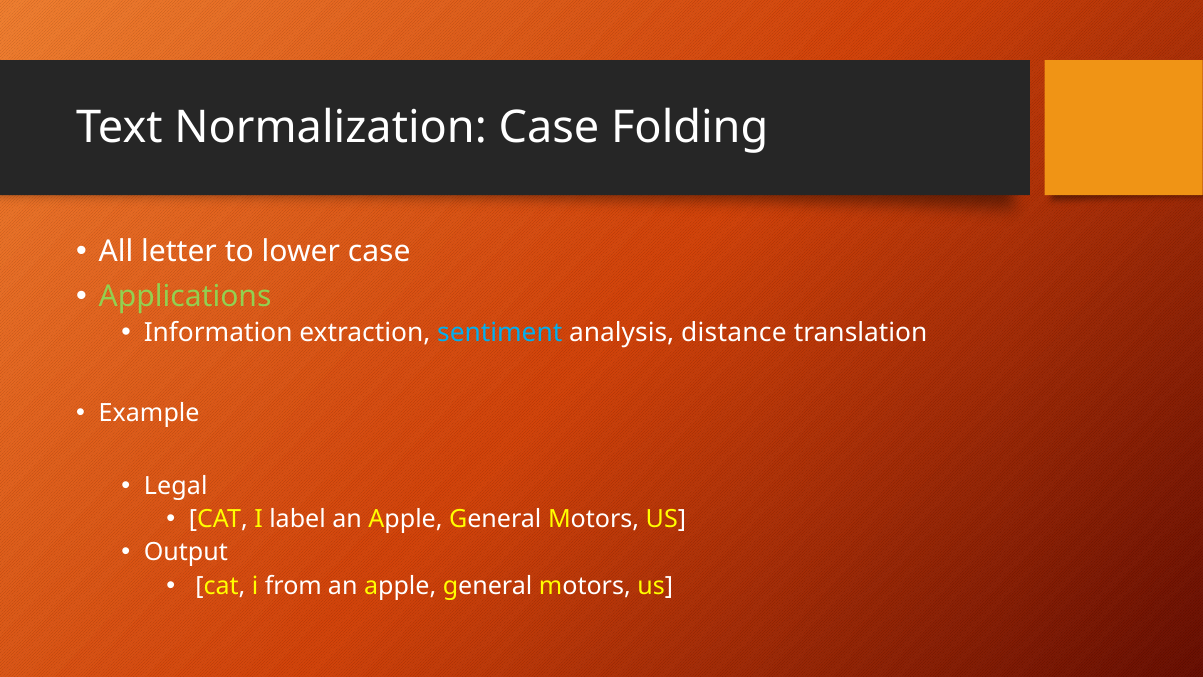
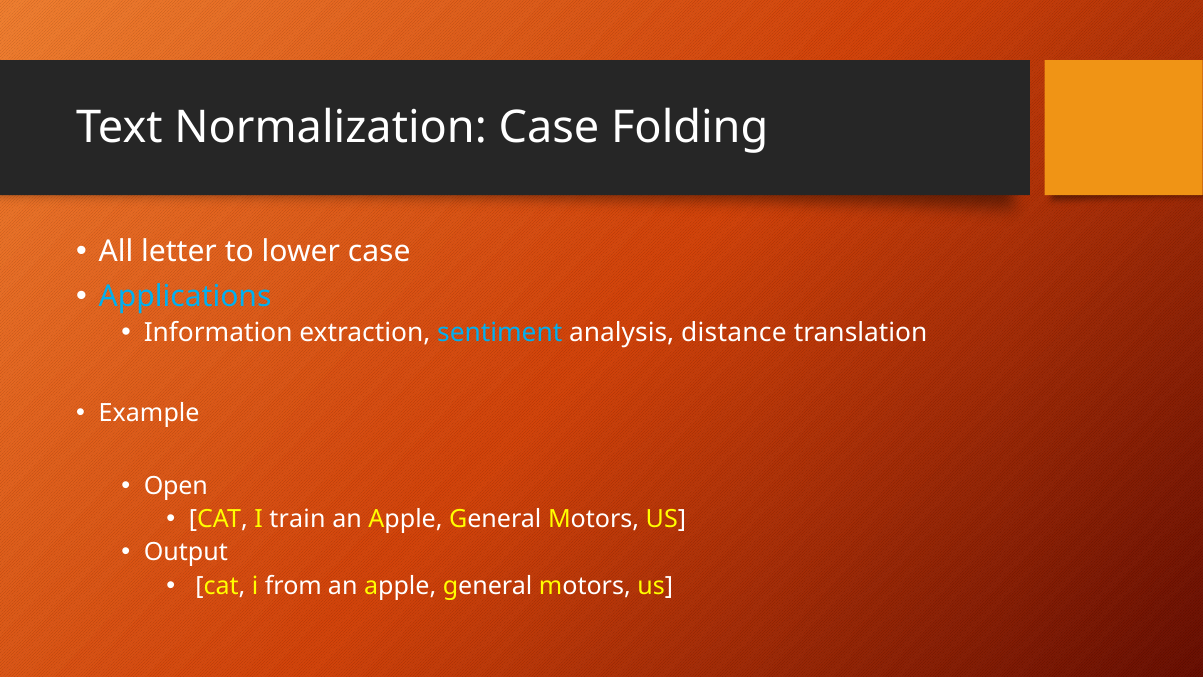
Applications colour: light green -> light blue (185, 296)
Legal: Legal -> Open (176, 486)
label: label -> train (297, 519)
